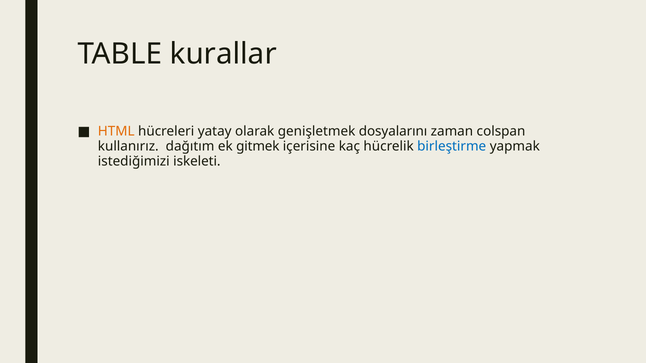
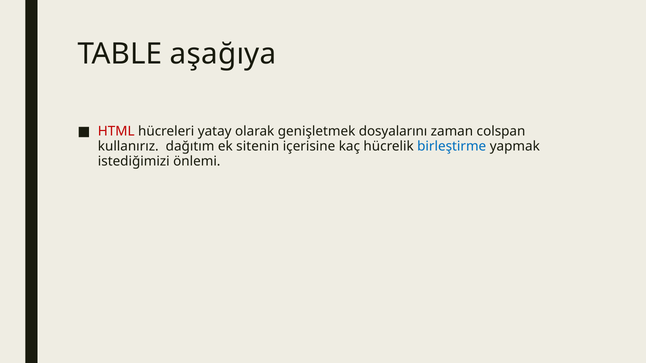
kurallar: kurallar -> aşağıya (223, 54)
HTML colour: orange -> red (116, 131)
gitmek: gitmek -> sitenin (258, 146)
iskeleti: iskeleti -> önlemi (197, 162)
